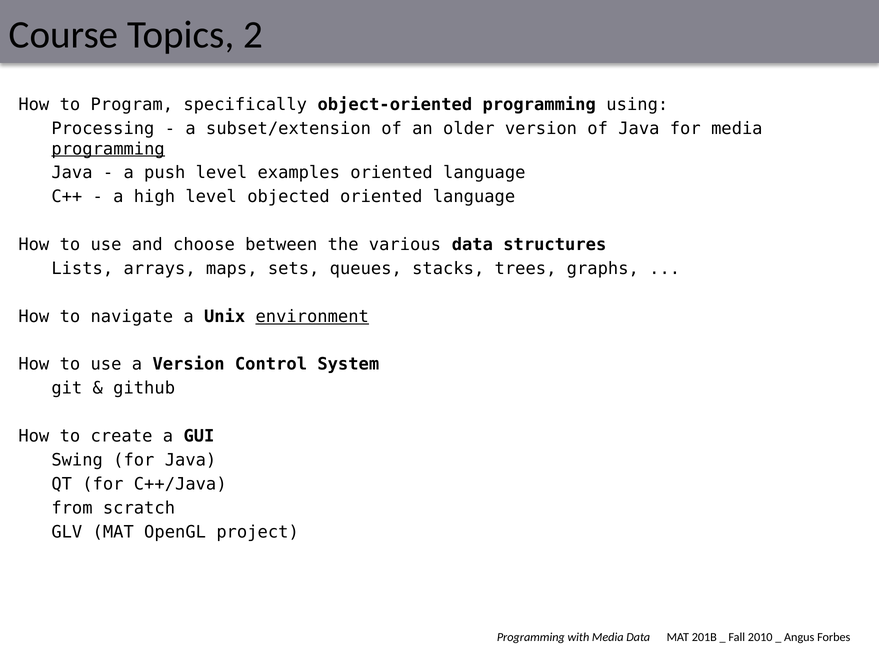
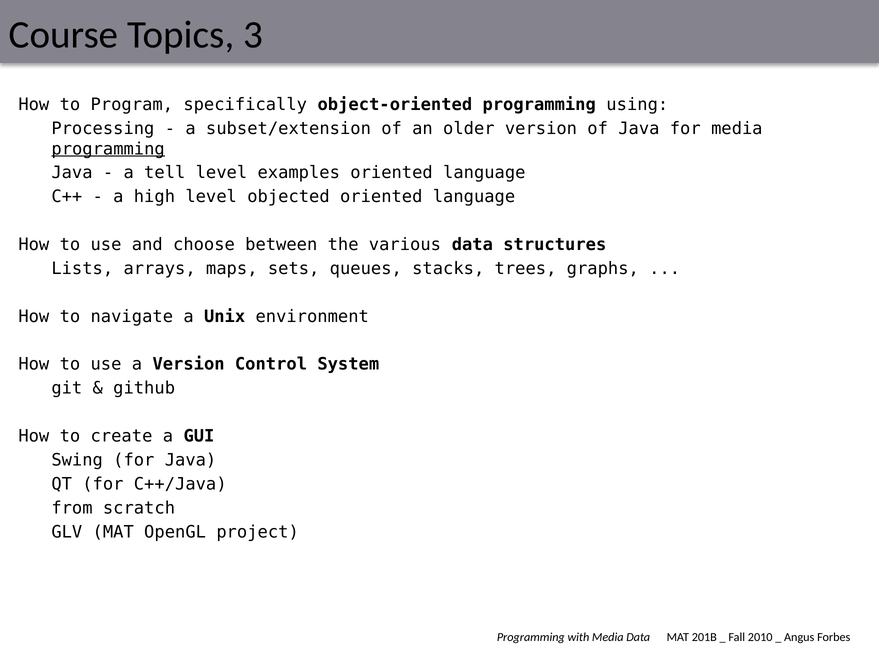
2: 2 -> 3 (253, 35)
push: push -> tell (165, 173)
environment underline: present -> none (312, 317)
